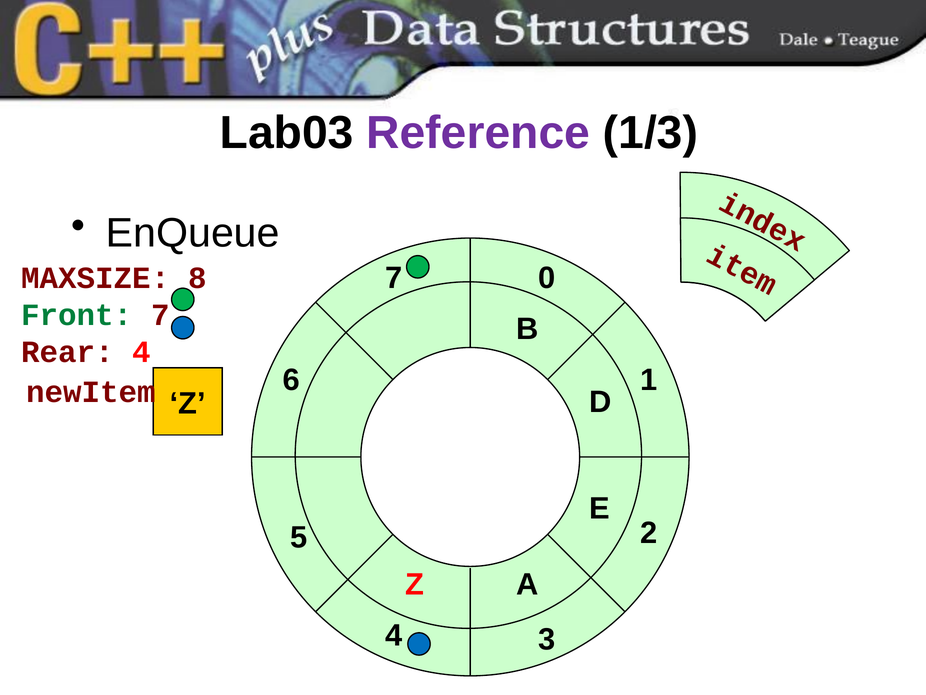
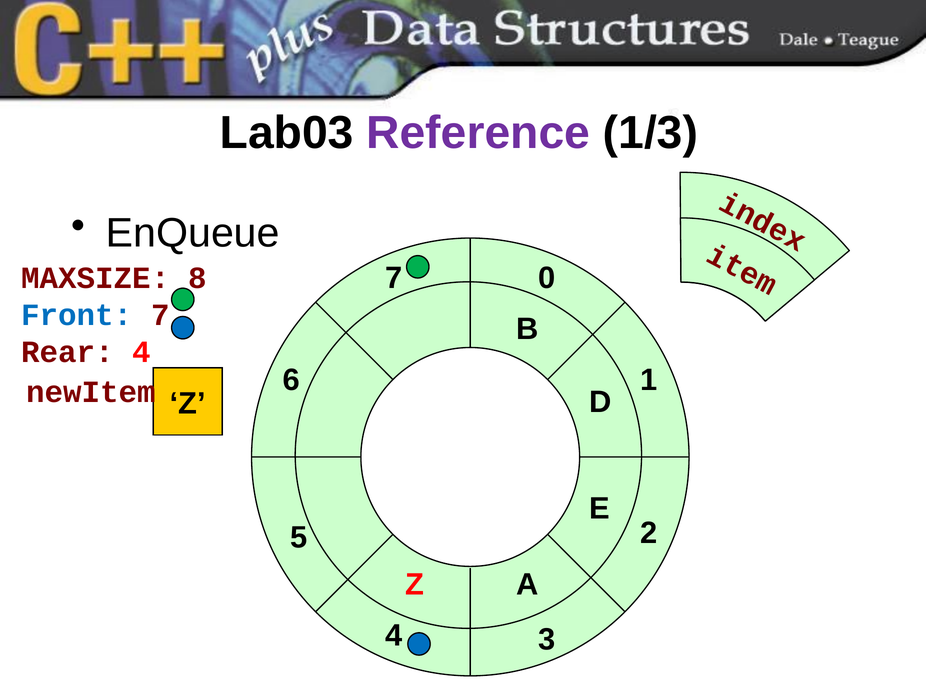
Front colour: green -> blue (77, 315)
